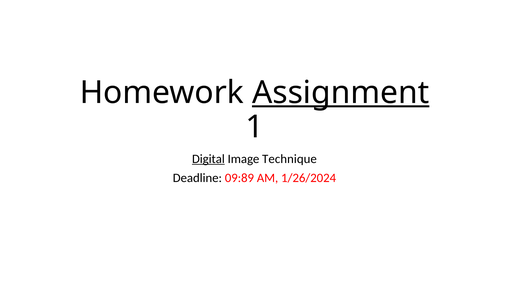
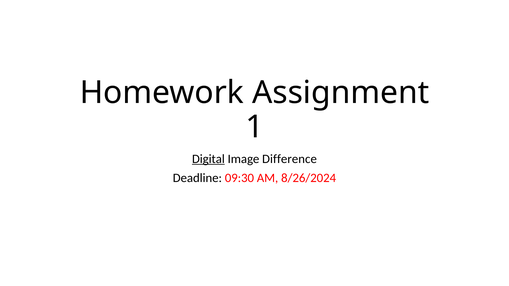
Assignment underline: present -> none (341, 93)
Technique: Technique -> Difference (289, 159)
09:89: 09:89 -> 09:30 (239, 178)
1/26/2024: 1/26/2024 -> 8/26/2024 (309, 178)
